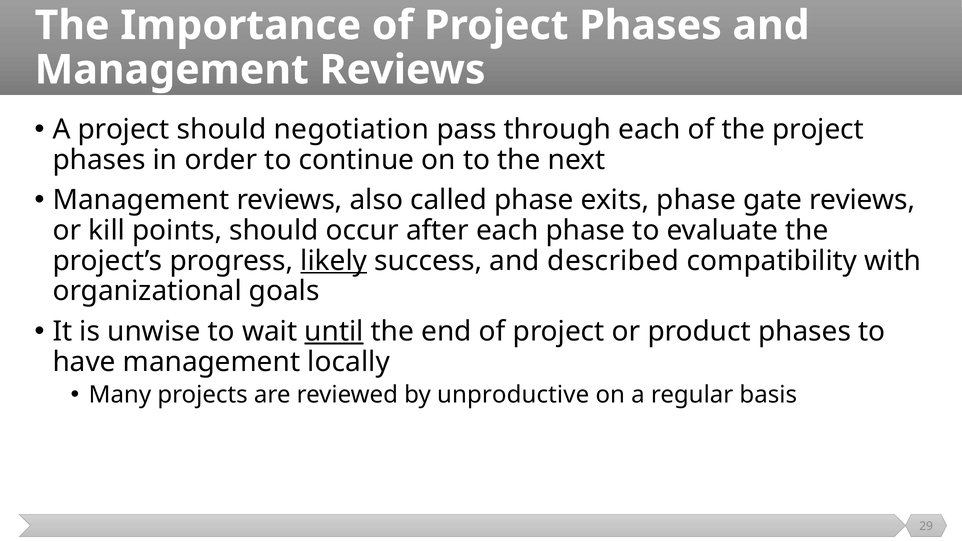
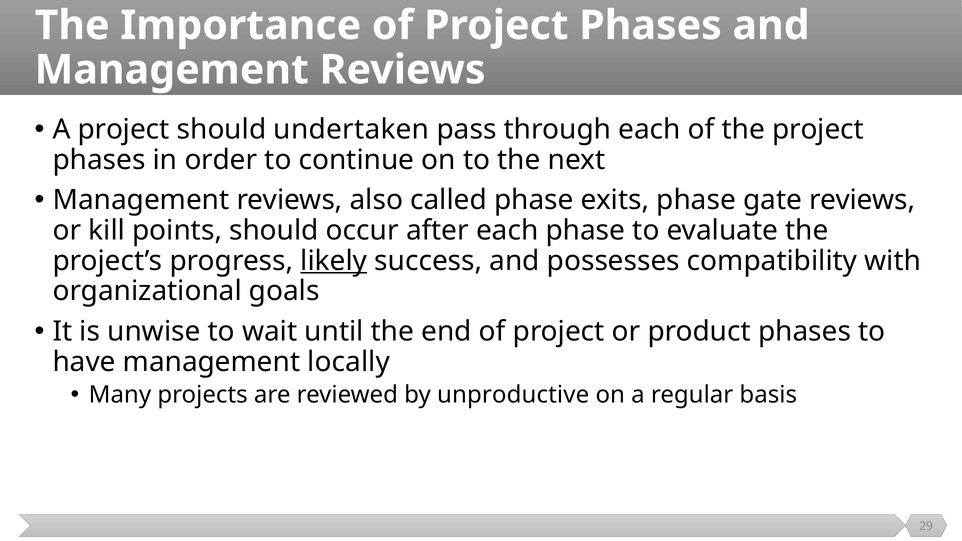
negotiation: negotiation -> undertaken (351, 130)
described: described -> possesses (613, 261)
until underline: present -> none (334, 332)
